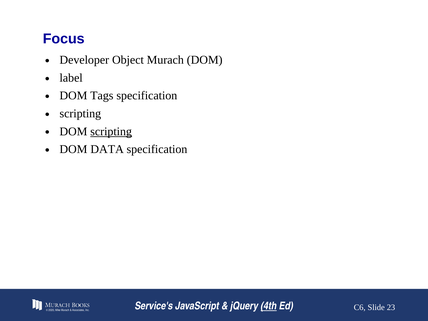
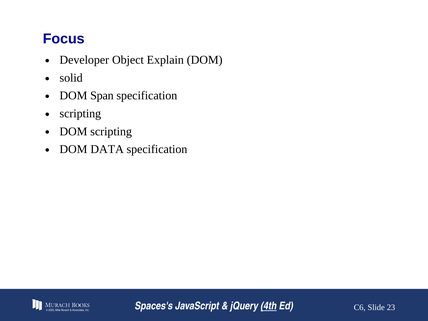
Object Murach: Murach -> Explain (165, 60)
label: label -> solid (71, 78)
Tags: Tags -> Span (102, 96)
scripting underline: present -> none (111, 131)
Service's: Service's -> Spaces's (154, 306)
